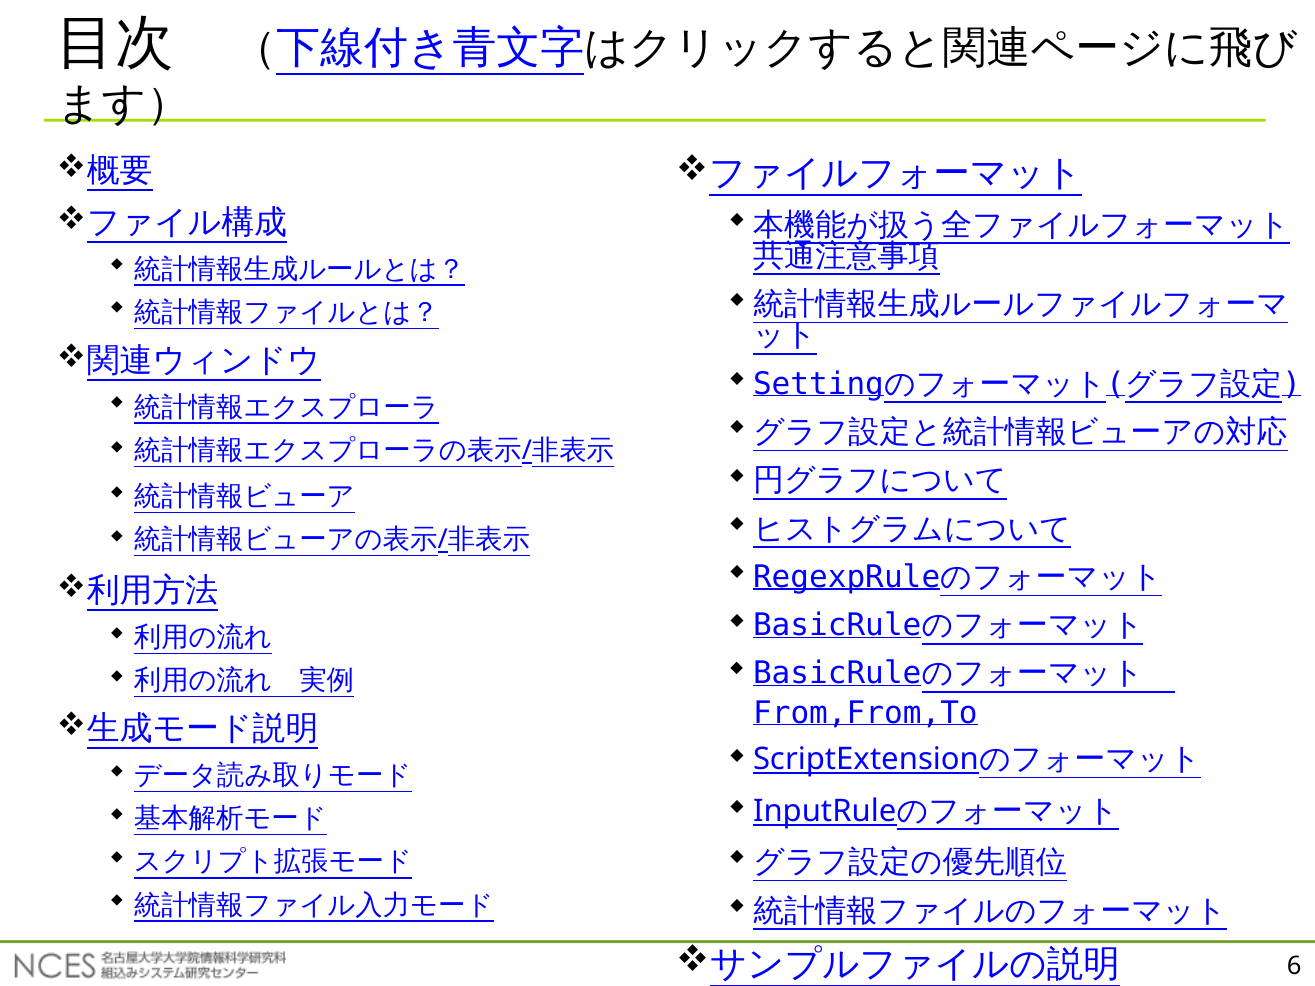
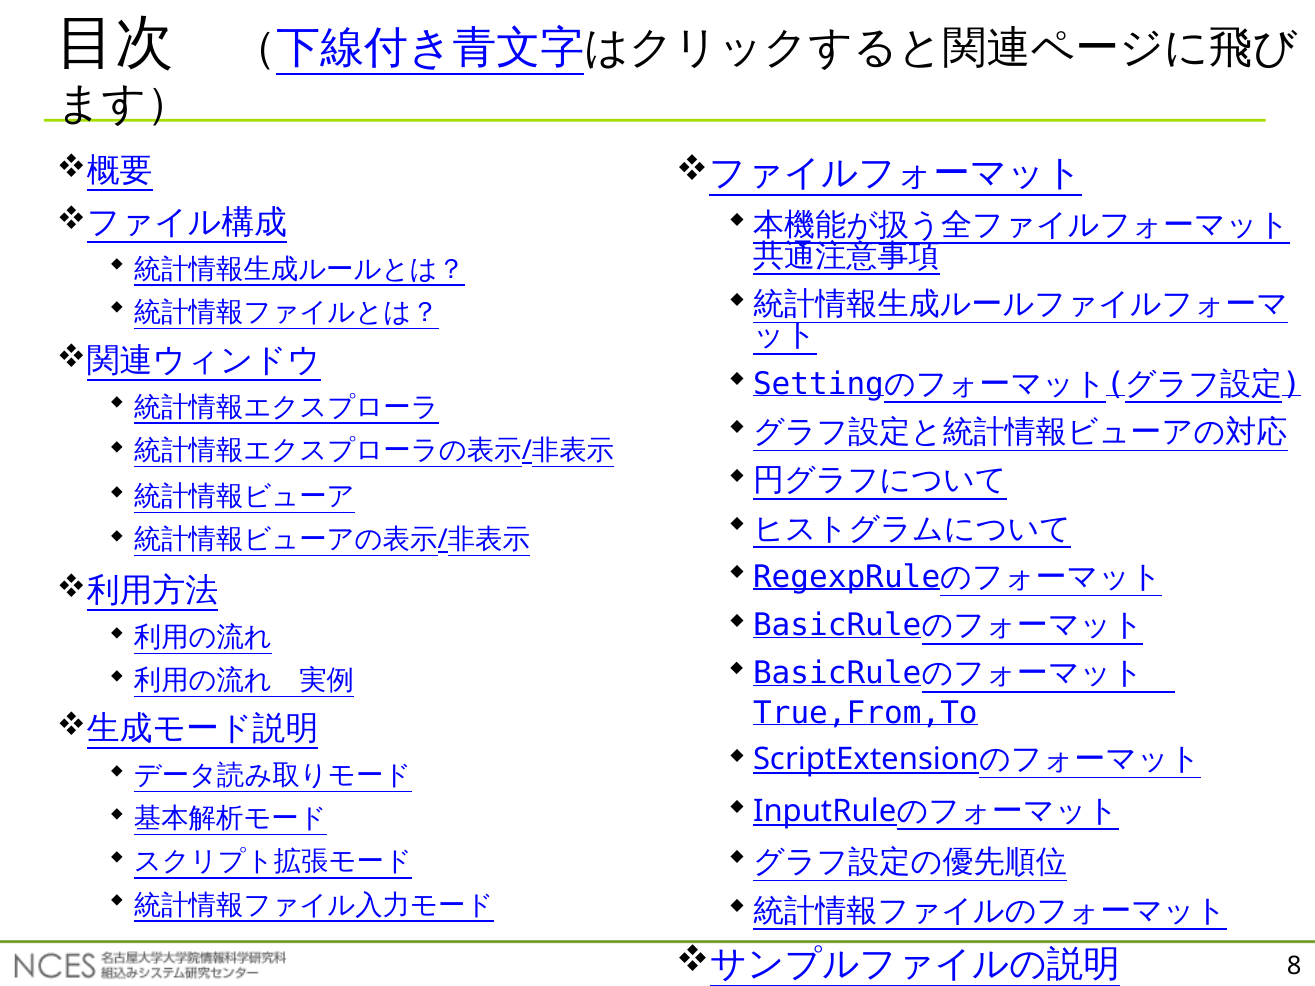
From,From,To: From,From,To -> True,From,To (865, 713)
6: 6 -> 8 (1294, 966)
